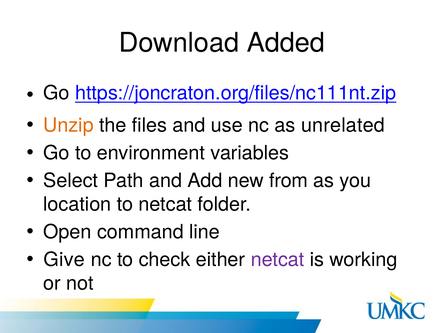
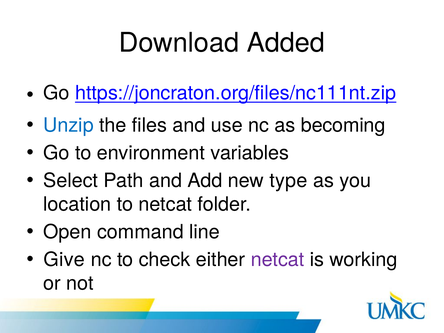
Unzip colour: orange -> blue (68, 125)
unrelated: unrelated -> becoming (343, 125)
from: from -> type (288, 181)
